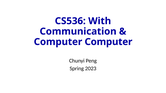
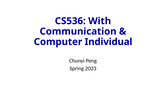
Computer Computer: Computer -> Individual (108, 42)
